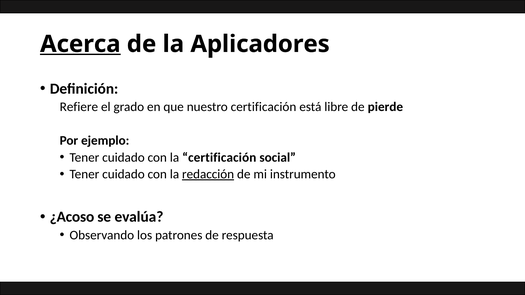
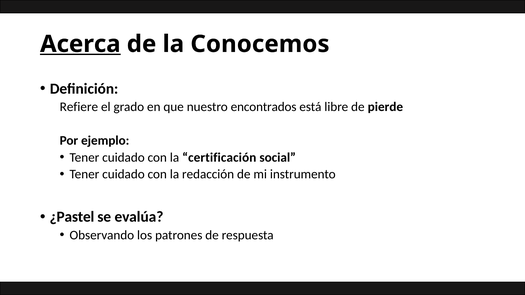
Aplicadores: Aplicadores -> Conocemos (260, 44)
nuestro certificación: certificación -> encontrados (264, 107)
redacción underline: present -> none (208, 174)
¿Acoso: ¿Acoso -> ¿Pastel (72, 217)
